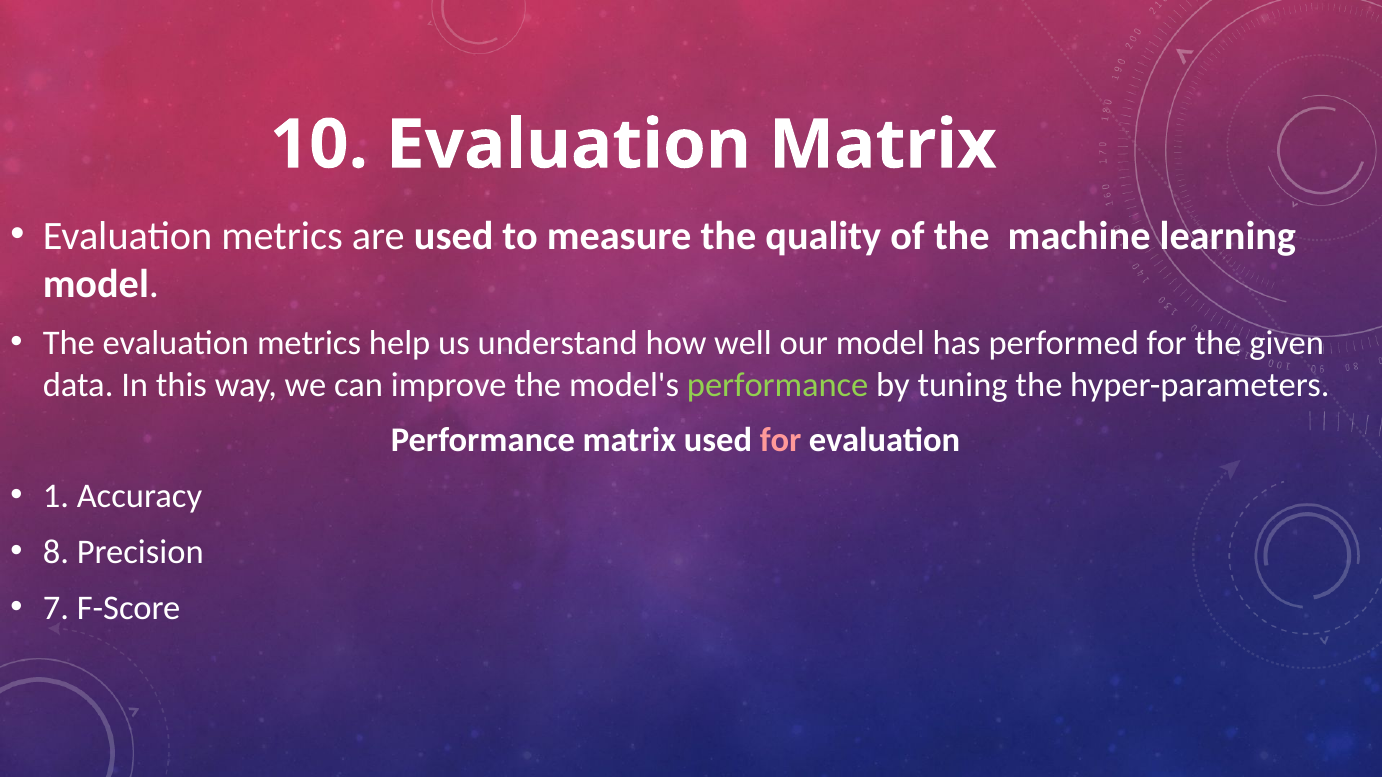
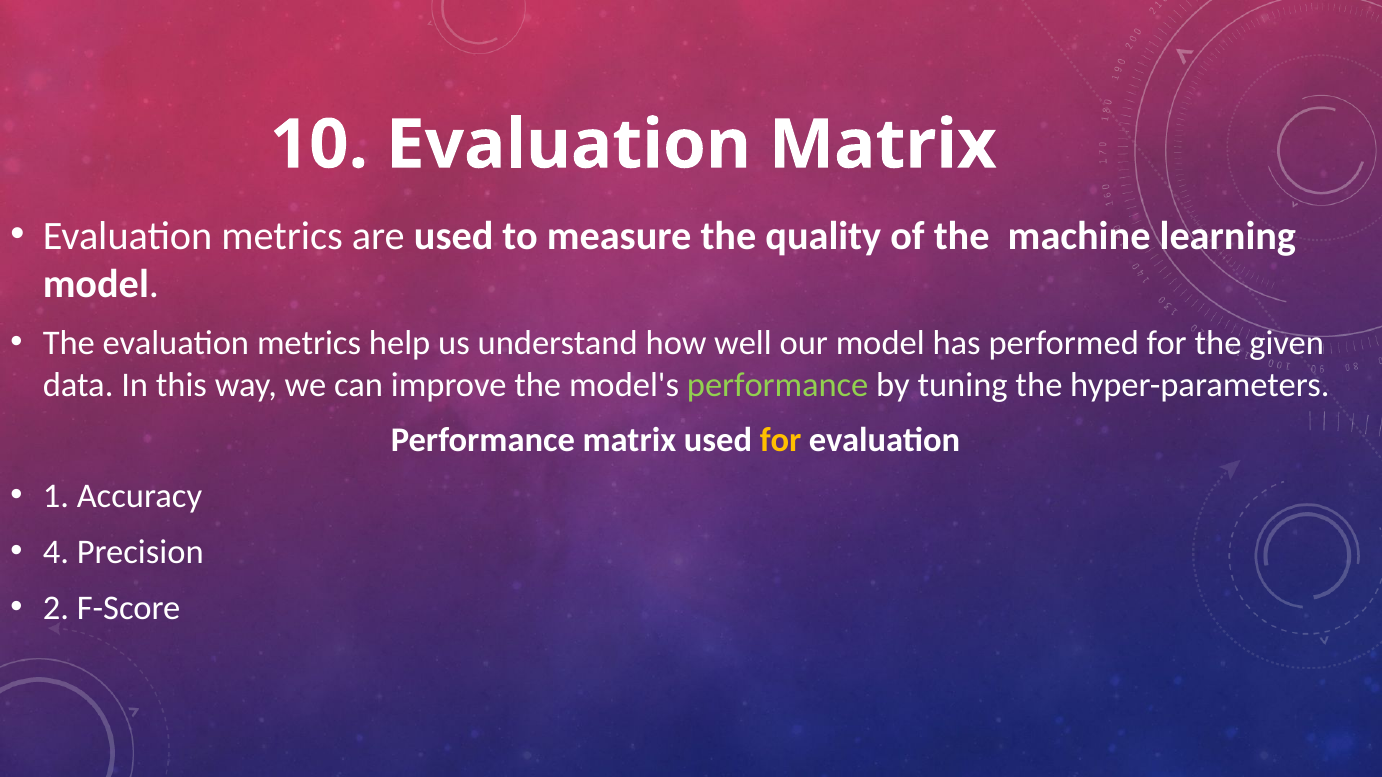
for colour: pink -> yellow (781, 441)
8: 8 -> 4 (56, 552)
7: 7 -> 2 (56, 608)
